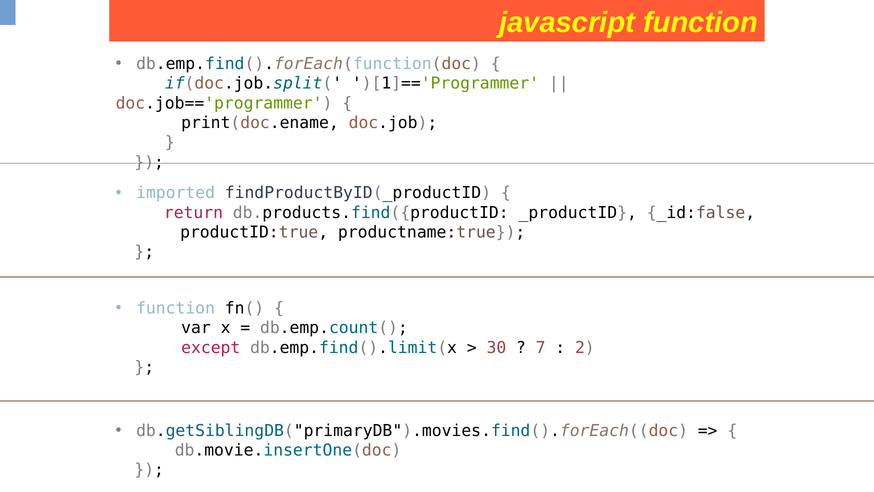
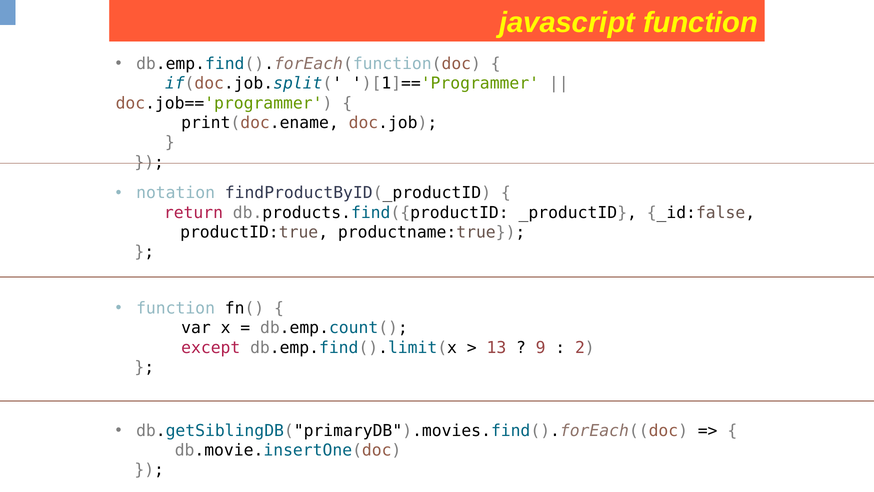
imported: imported -> notation (176, 193)
30: 30 -> 13 (496, 347)
7: 7 -> 9 (541, 347)
